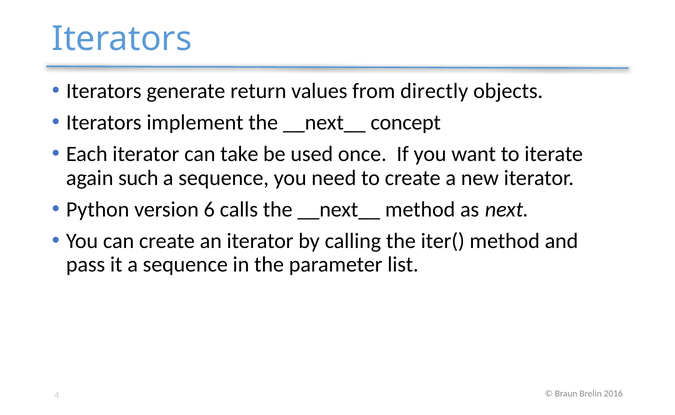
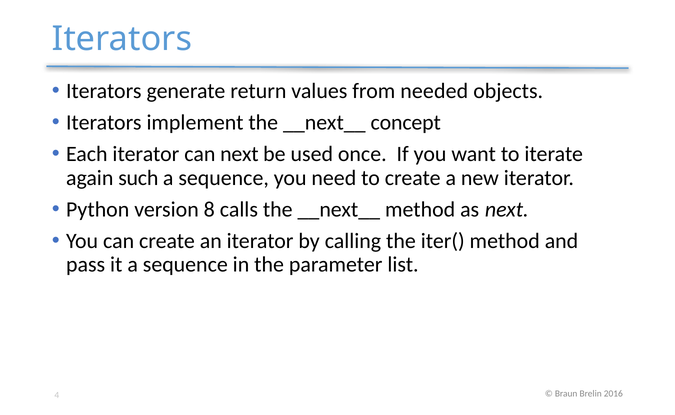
directly: directly -> needed (434, 91)
can take: take -> next (239, 154)
6: 6 -> 8 (209, 209)
